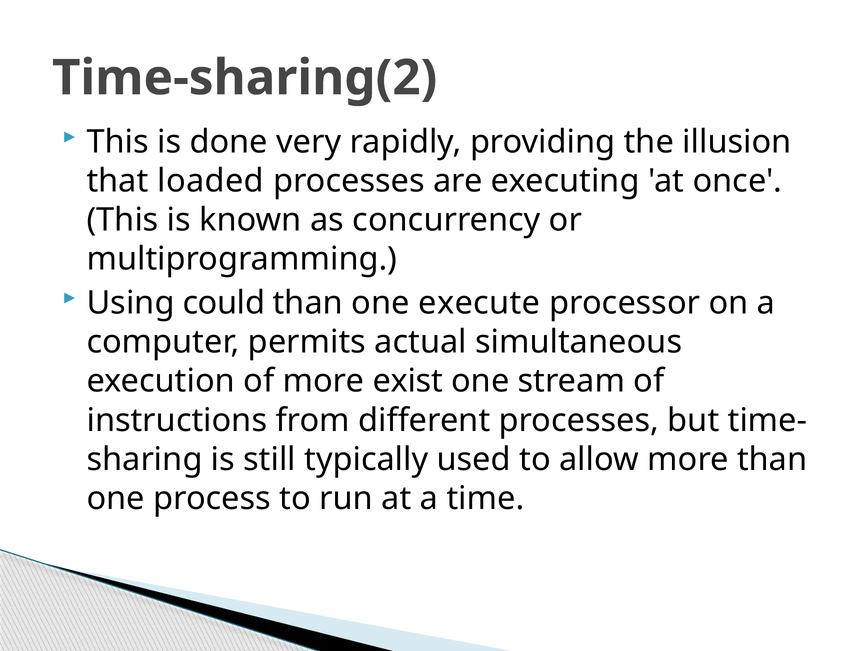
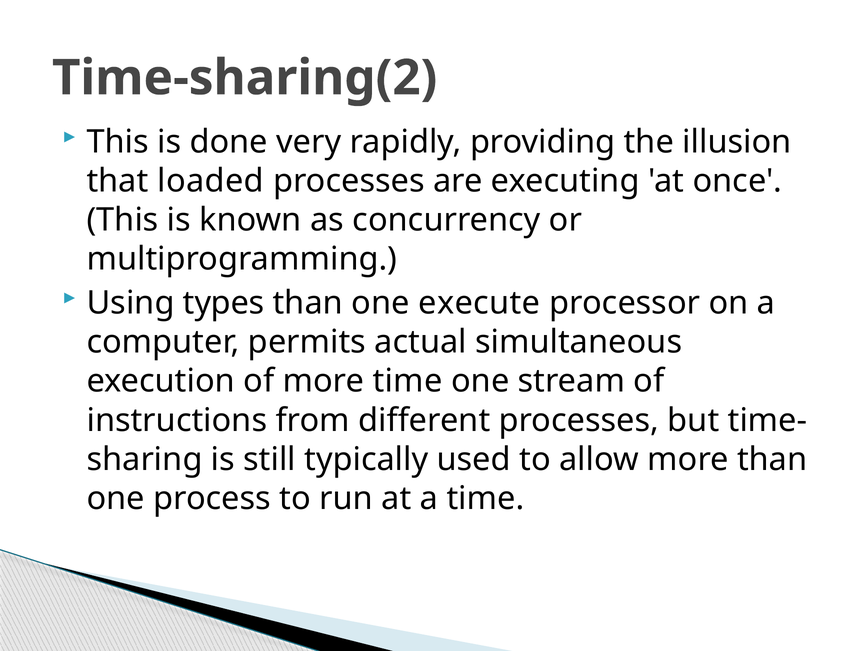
could: could -> types (224, 303)
more exist: exist -> time (407, 381)
